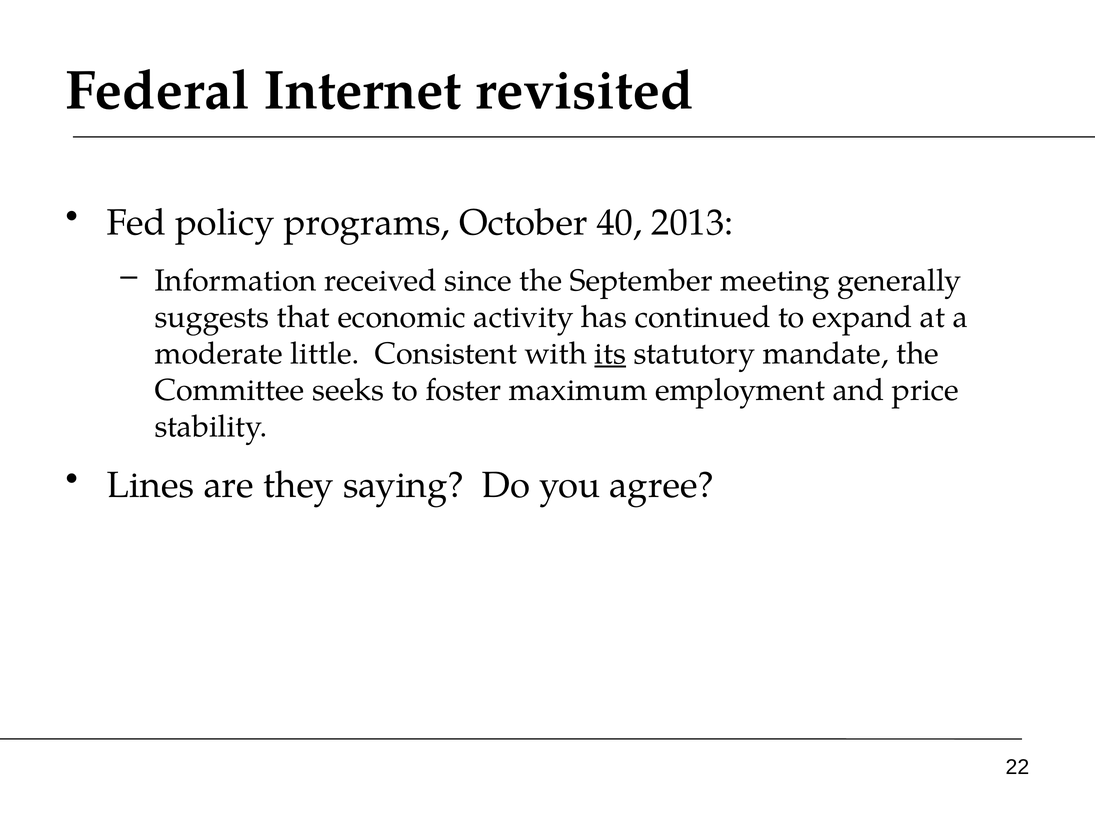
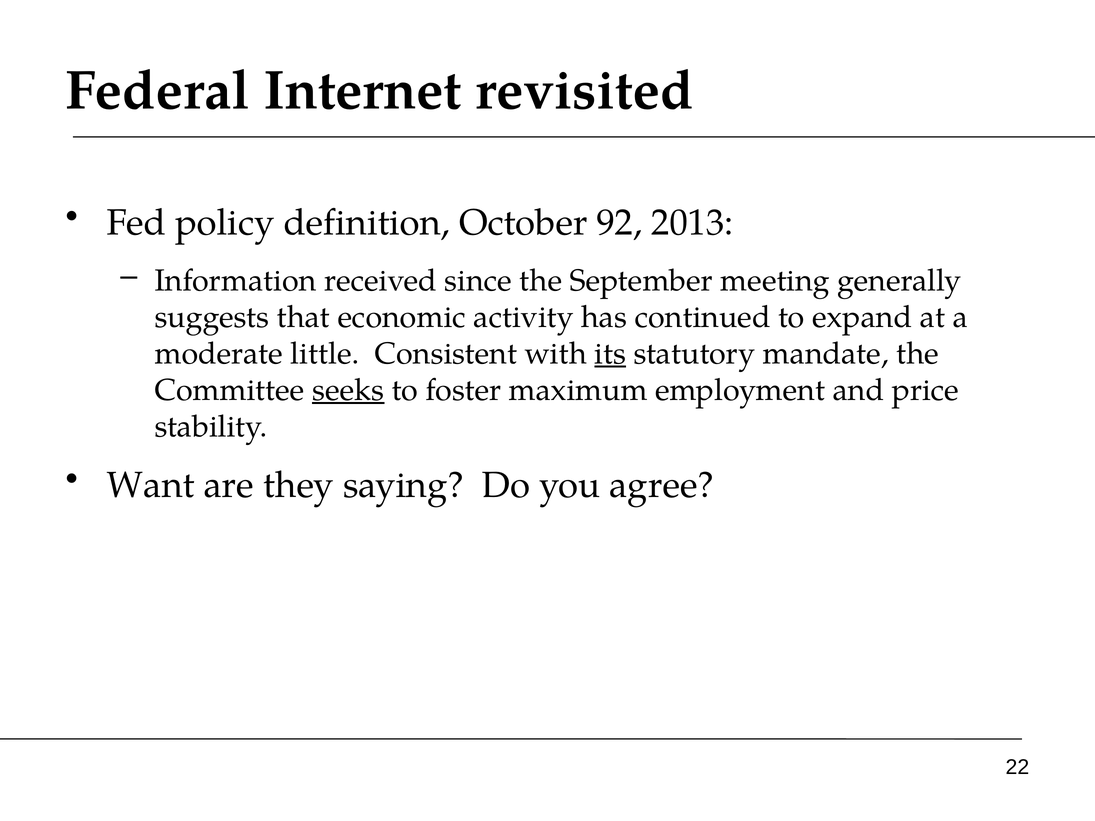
programs: programs -> definition (367, 223)
40: 40 -> 92 (619, 223)
seeks underline: none -> present (348, 390)
Lines: Lines -> Want (151, 486)
